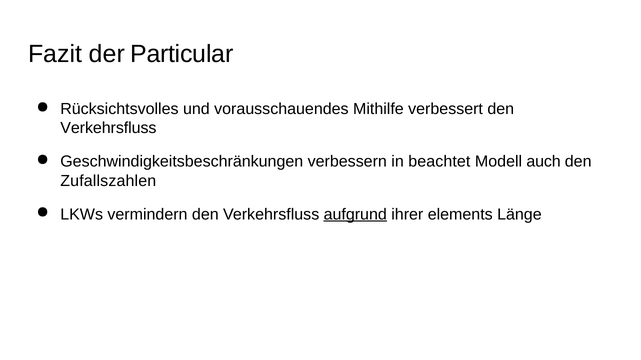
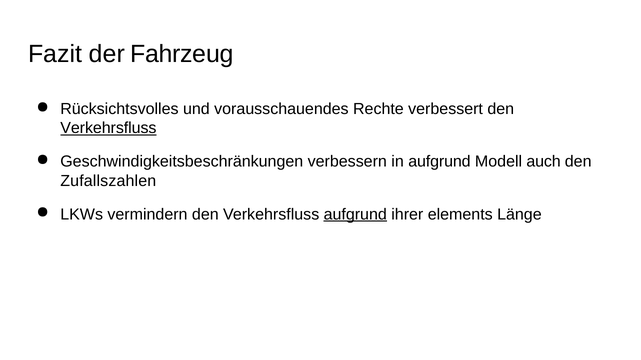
Particular: Particular -> Fahrzeug (182, 54)
Mithilfe: Mithilfe -> Rechte (378, 109)
Verkehrsfluss underline: none -> present (108, 128)
in beachtet: beachtet -> aufgrund (439, 162)
